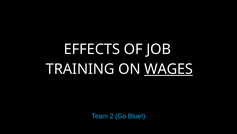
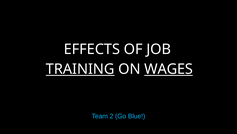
TRAINING underline: none -> present (80, 69)
